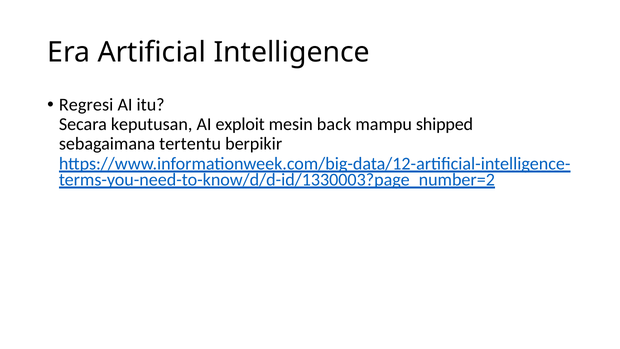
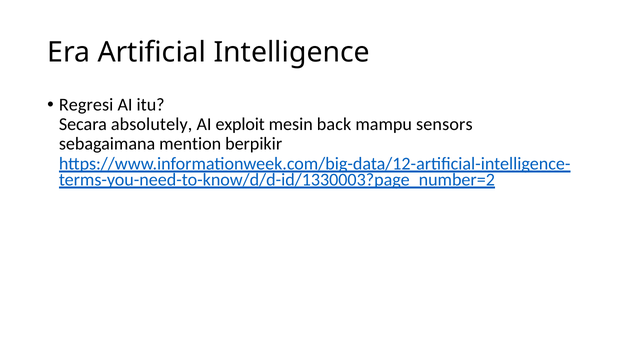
keputusan: keputusan -> absolutely (152, 124)
shipped: shipped -> sensors (444, 124)
tertentu: tertentu -> mention (190, 144)
